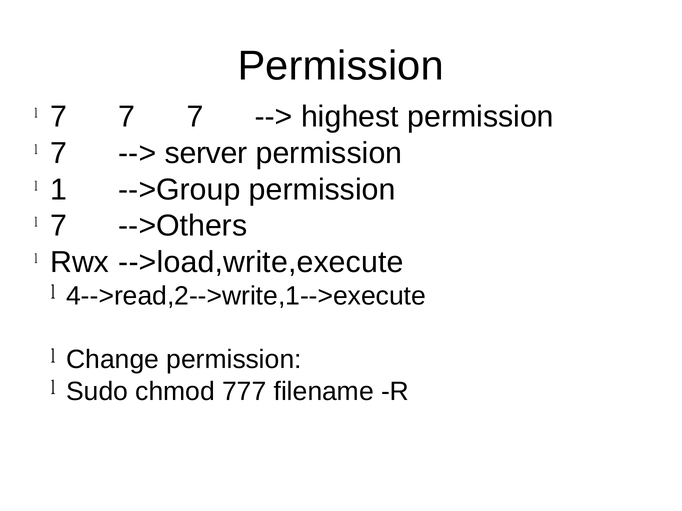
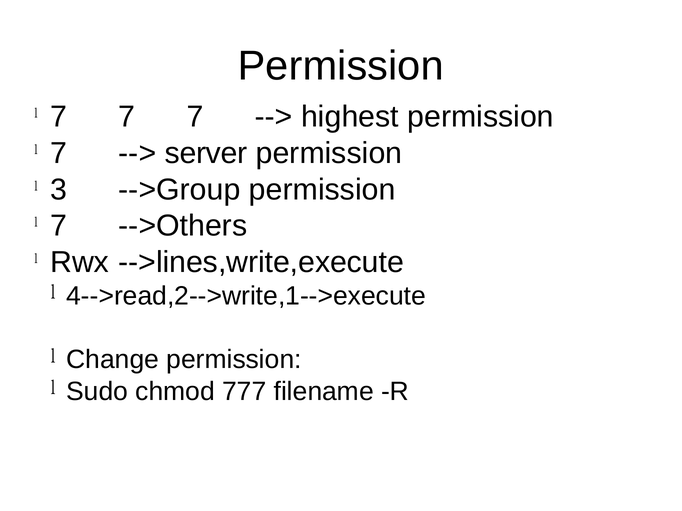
1: 1 -> 3 (59, 190)
-->load,write,execute: -->load,write,execute -> -->lines,write,execute (261, 262)
